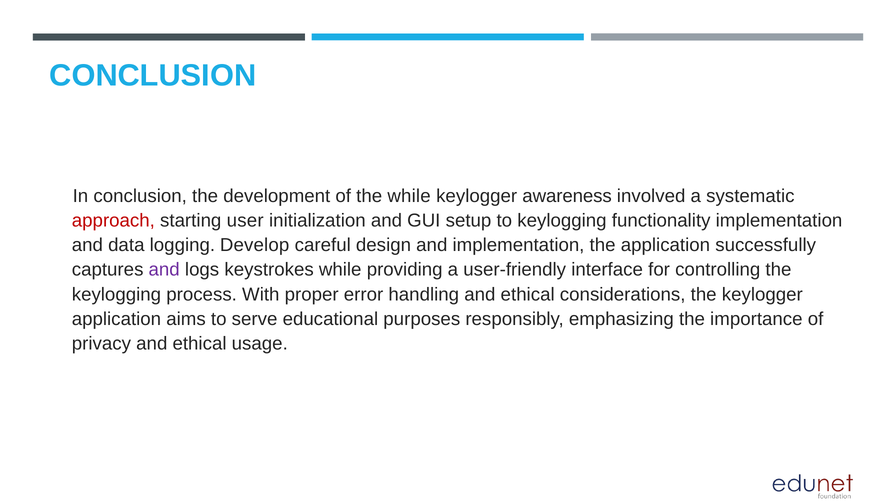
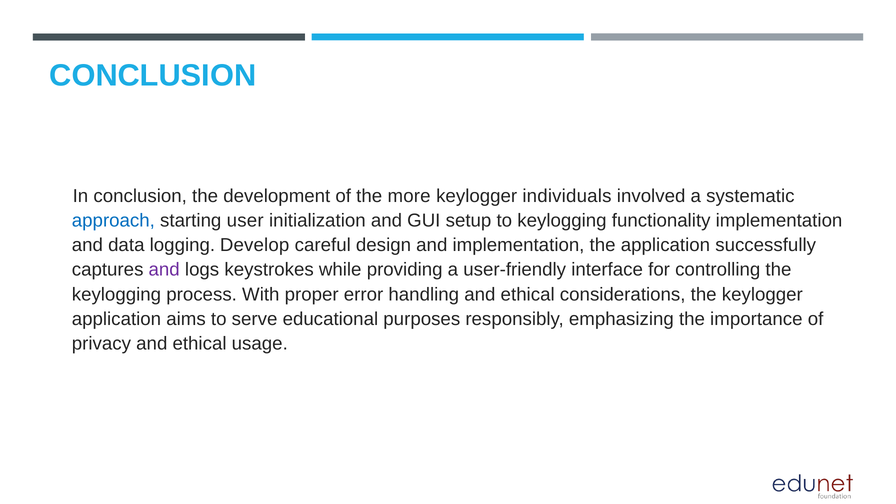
the while: while -> more (409, 196)
awareness: awareness -> individuals (567, 196)
approach colour: red -> blue (113, 221)
